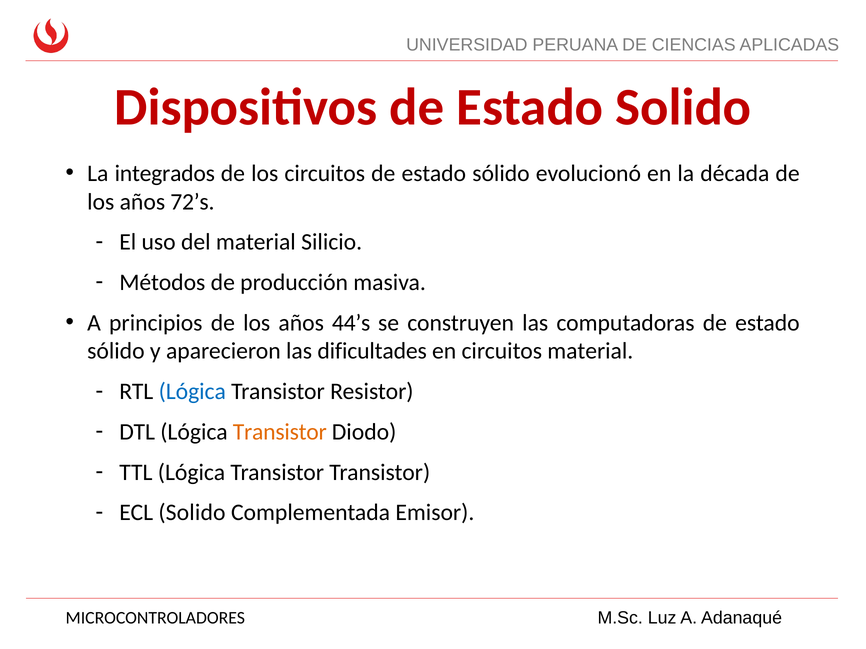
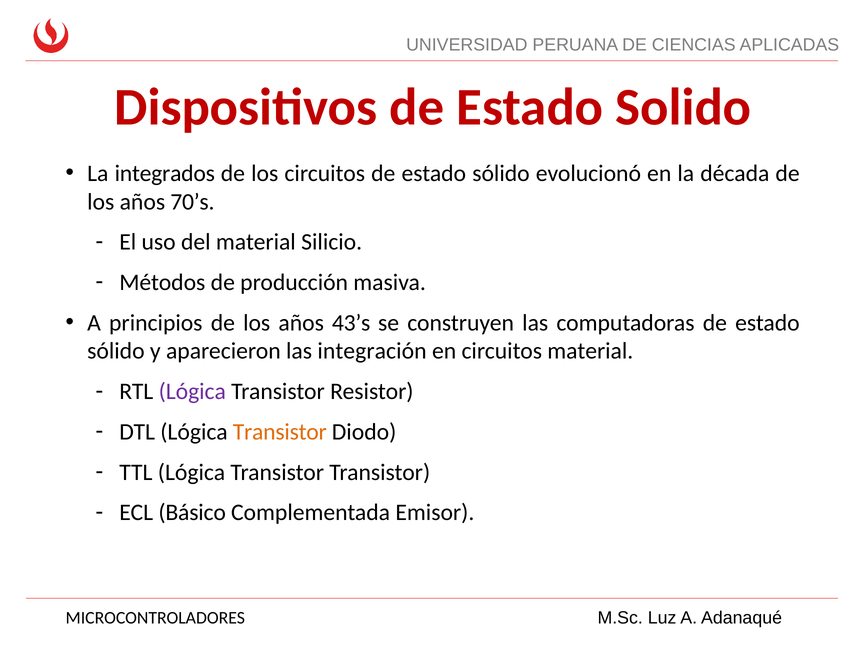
72’s: 72’s -> 70’s (192, 202)
44’s: 44’s -> 43’s (351, 323)
dificultades: dificultades -> integración (372, 351)
Lógica colour: blue -> purple (192, 392)
ECL Solido: Solido -> Básico (192, 513)
